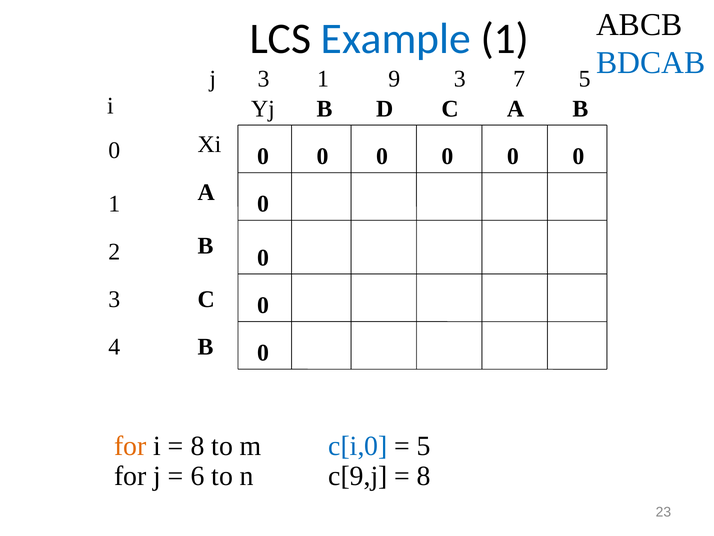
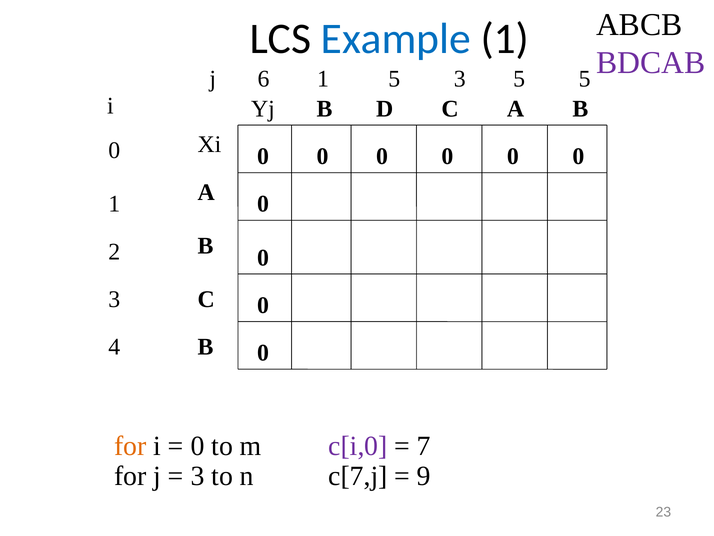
BDCAB colour: blue -> purple (651, 63)
j 3: 3 -> 6 (264, 79)
1 9: 9 -> 5 (394, 79)
3 7: 7 -> 5 (519, 79)
8: 8 -> 0 (197, 446)
c[i,0 colour: blue -> purple (358, 446)
5: 5 -> 7 (424, 446)
6: 6 -> 3 (197, 476)
c[9,j: c[9,j -> c[7,j (358, 476)
8: 8 -> 9 (424, 476)
